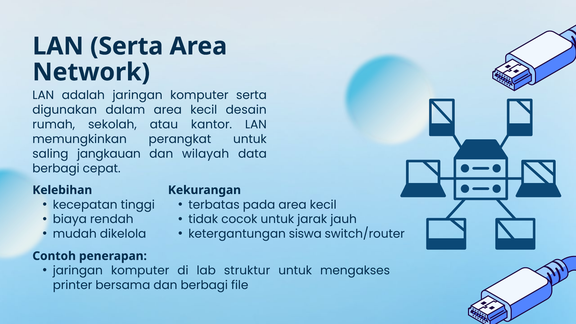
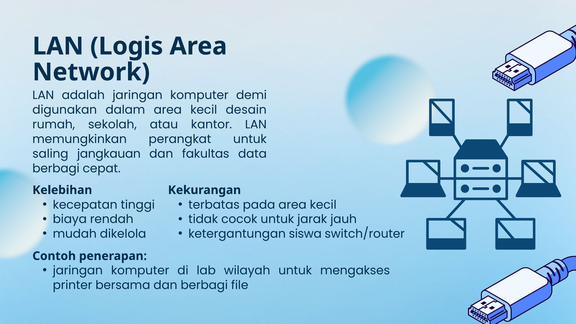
LAN Serta: Serta -> Logis (127, 46)
komputer serta: serta -> demi (252, 95)
wilayah: wilayah -> fakultas (206, 154)
struktur: struktur -> wilayah (247, 271)
